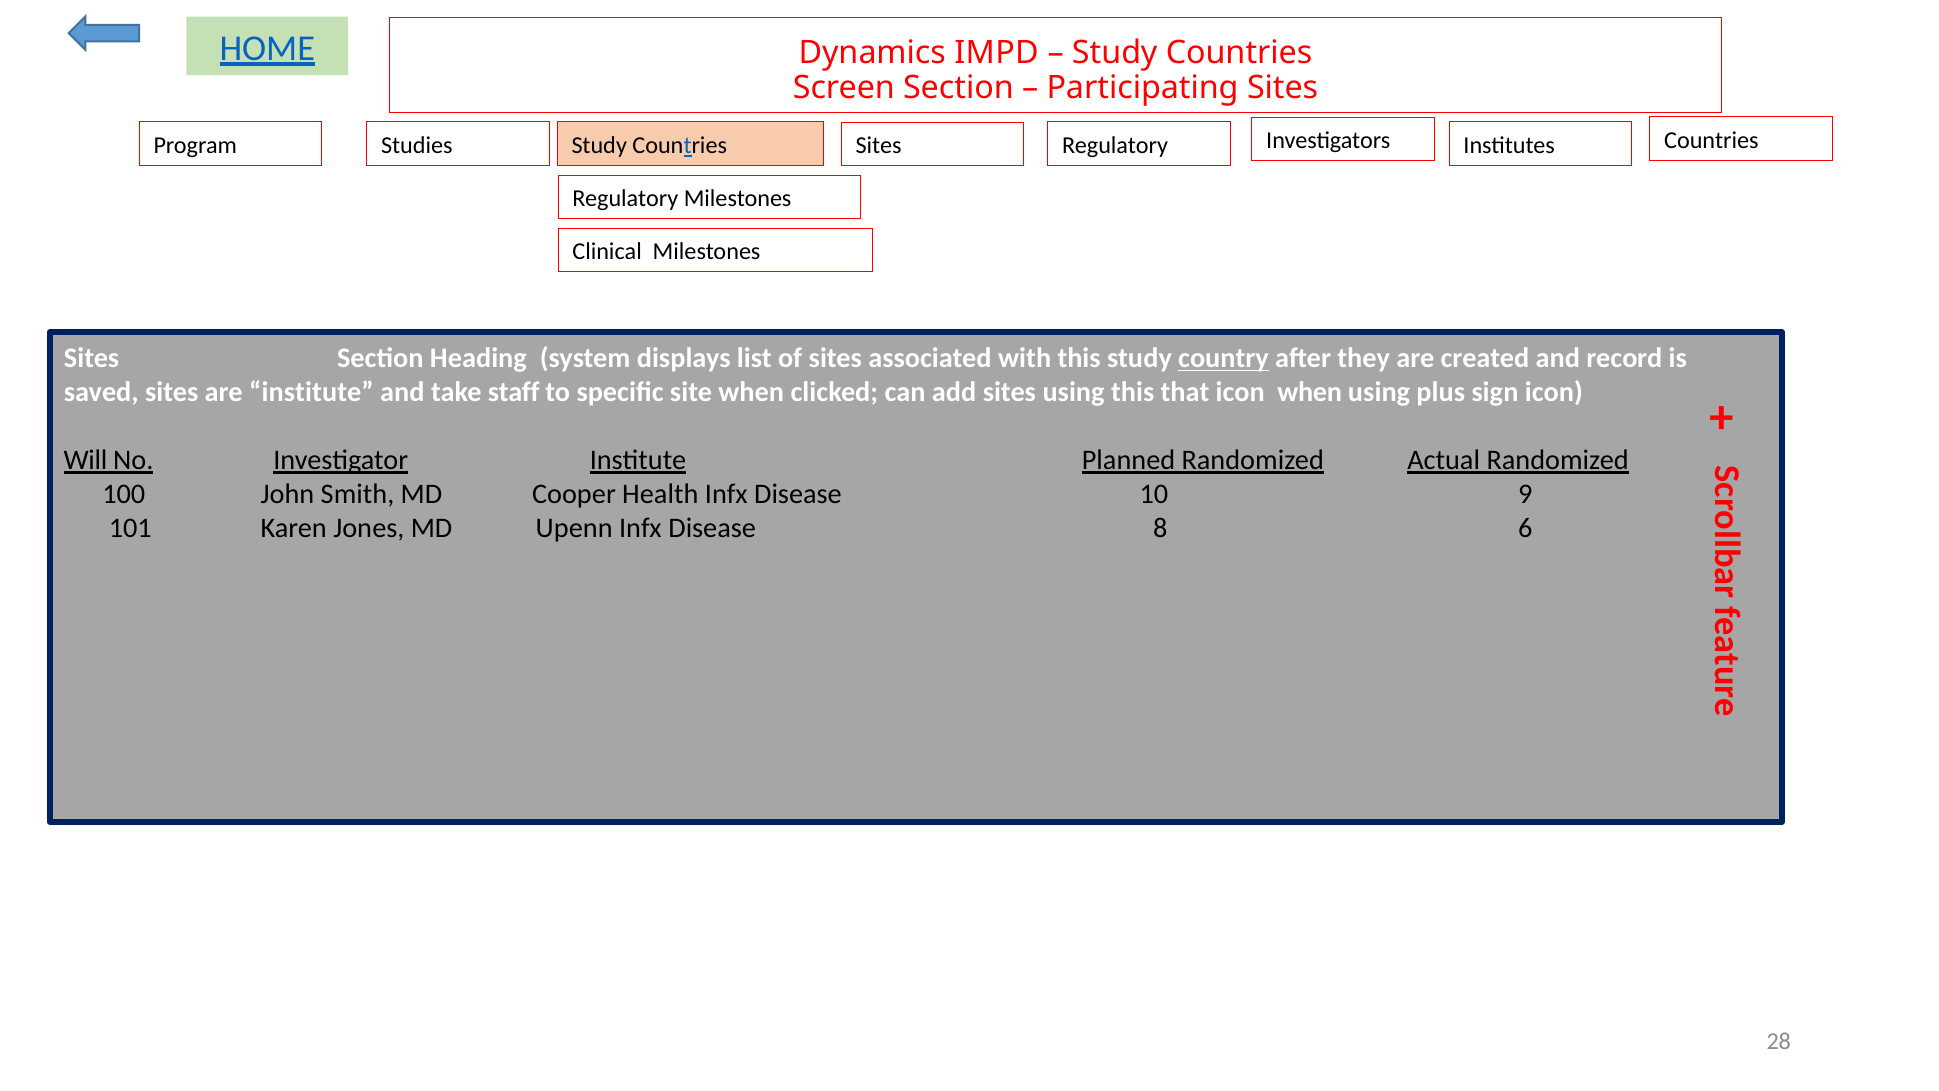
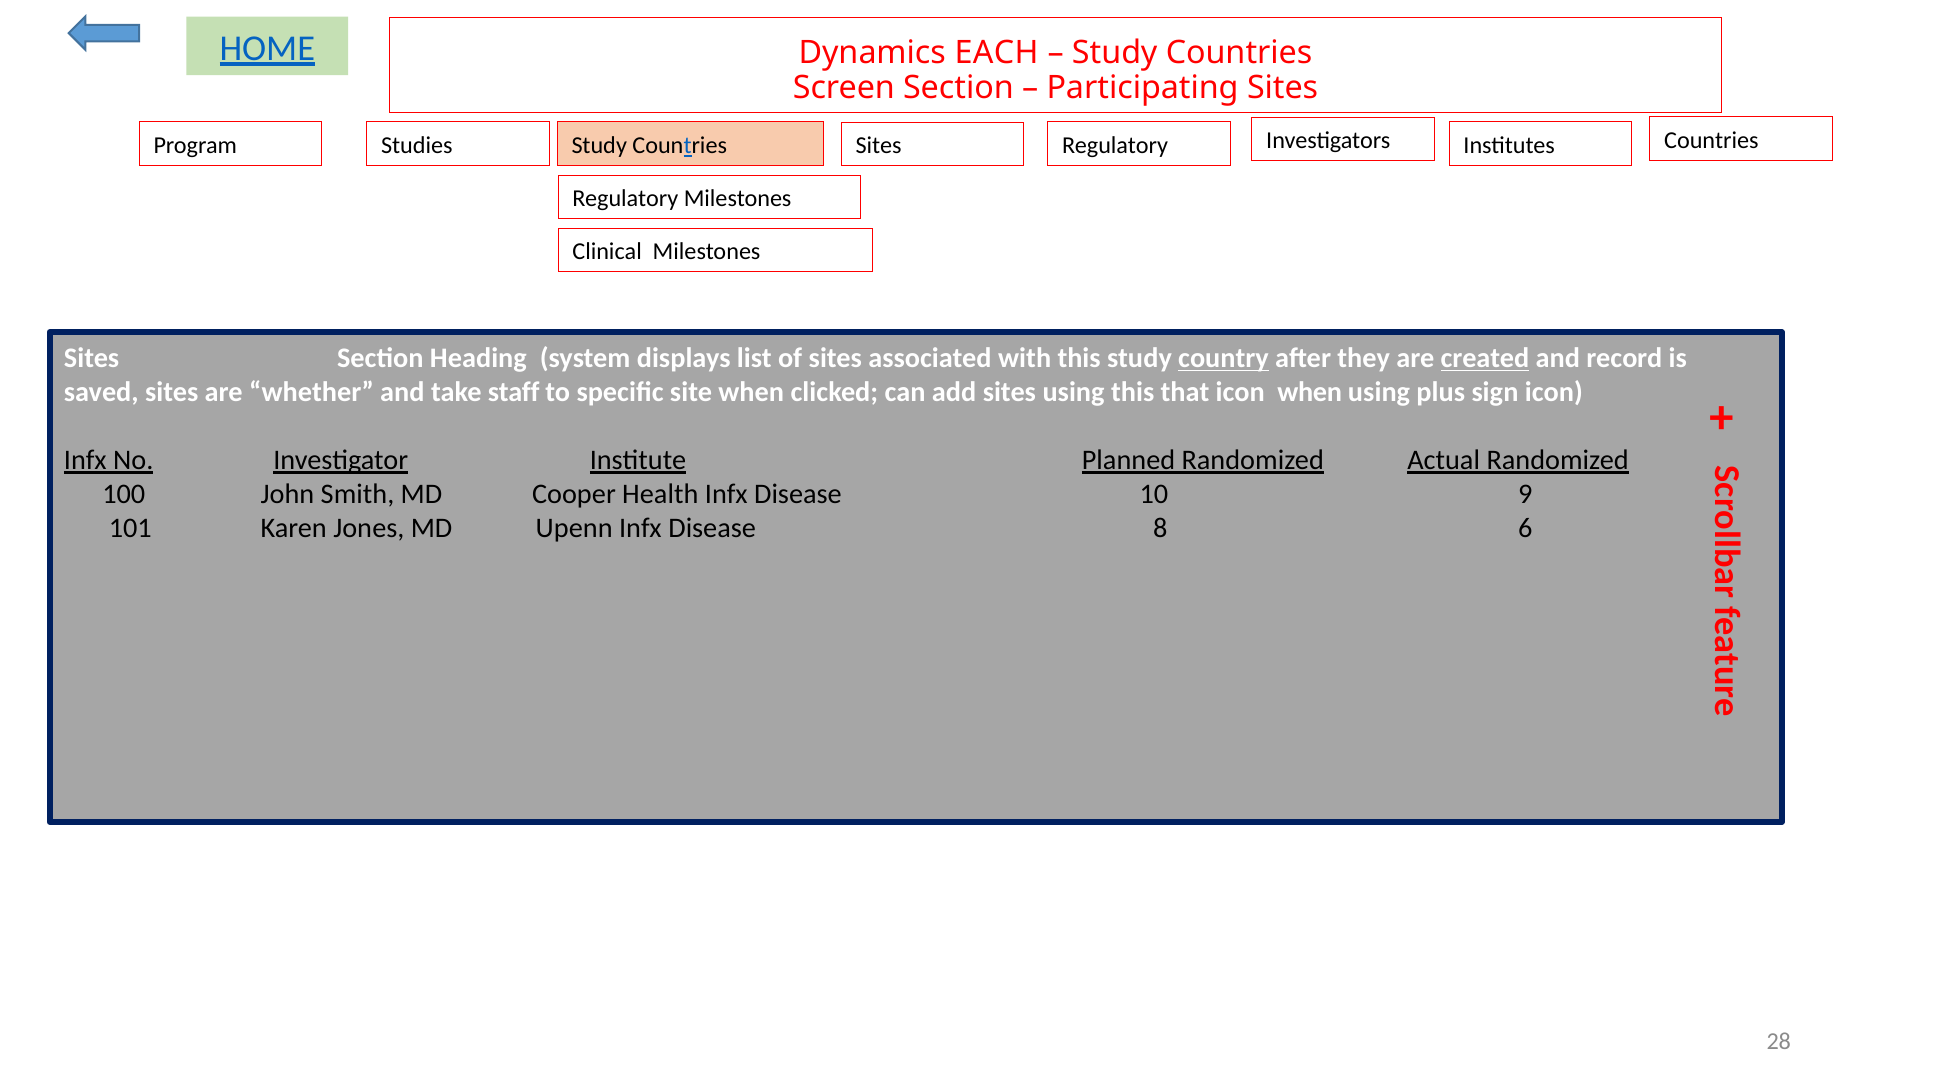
IMPD: IMPD -> EACH (997, 52)
created underline: none -> present (1485, 358)
are institute: institute -> whether (312, 392)
Will: Will -> Infx (85, 460)
